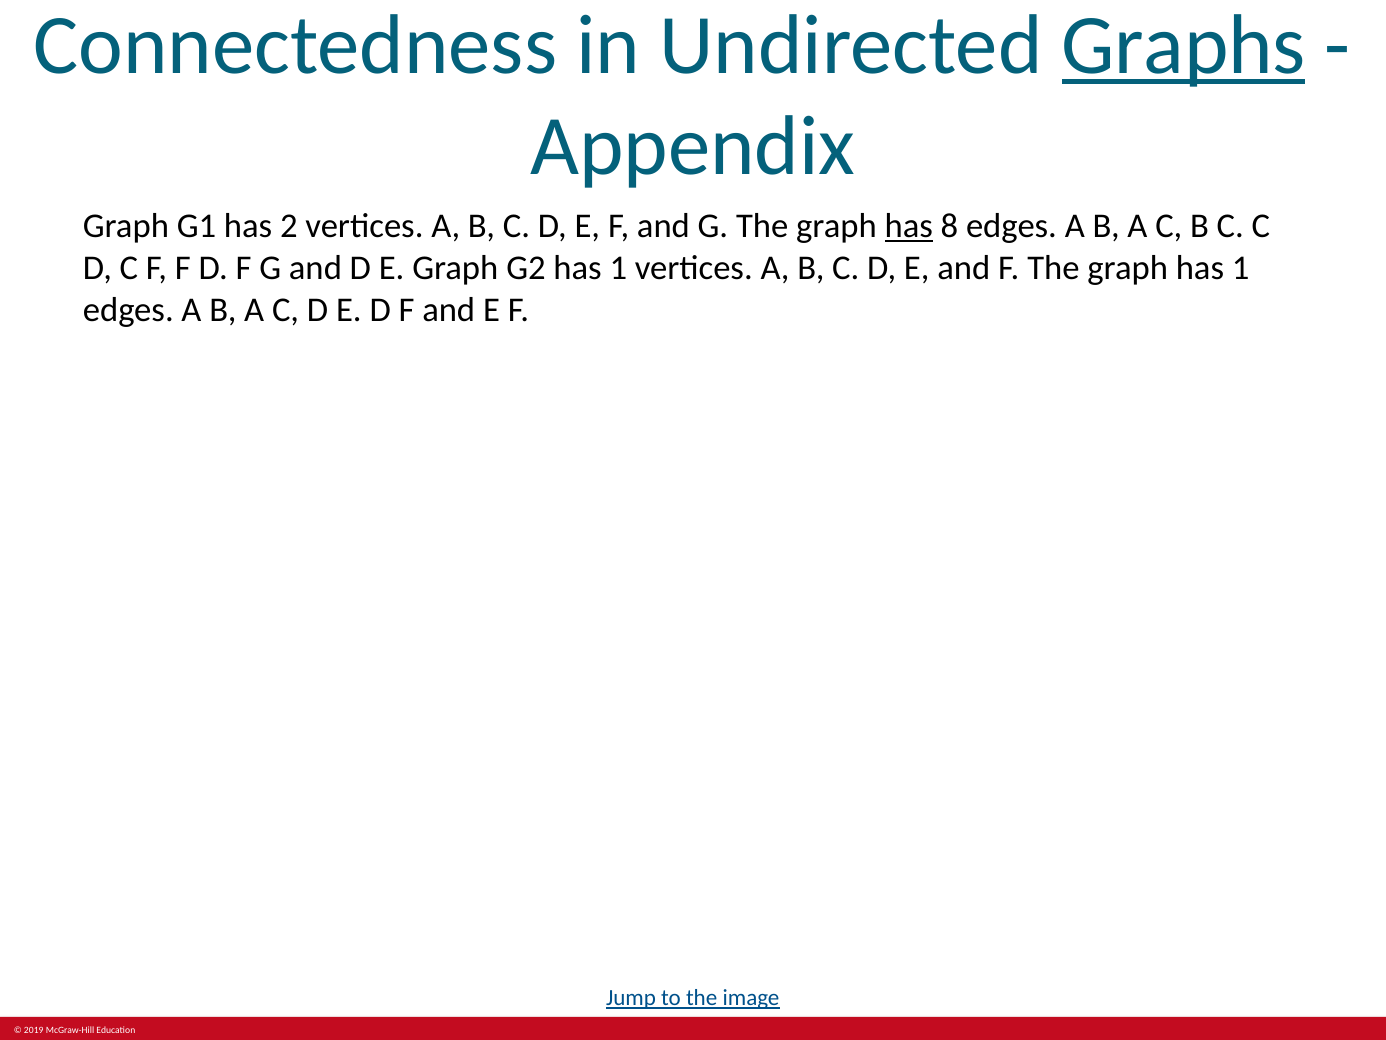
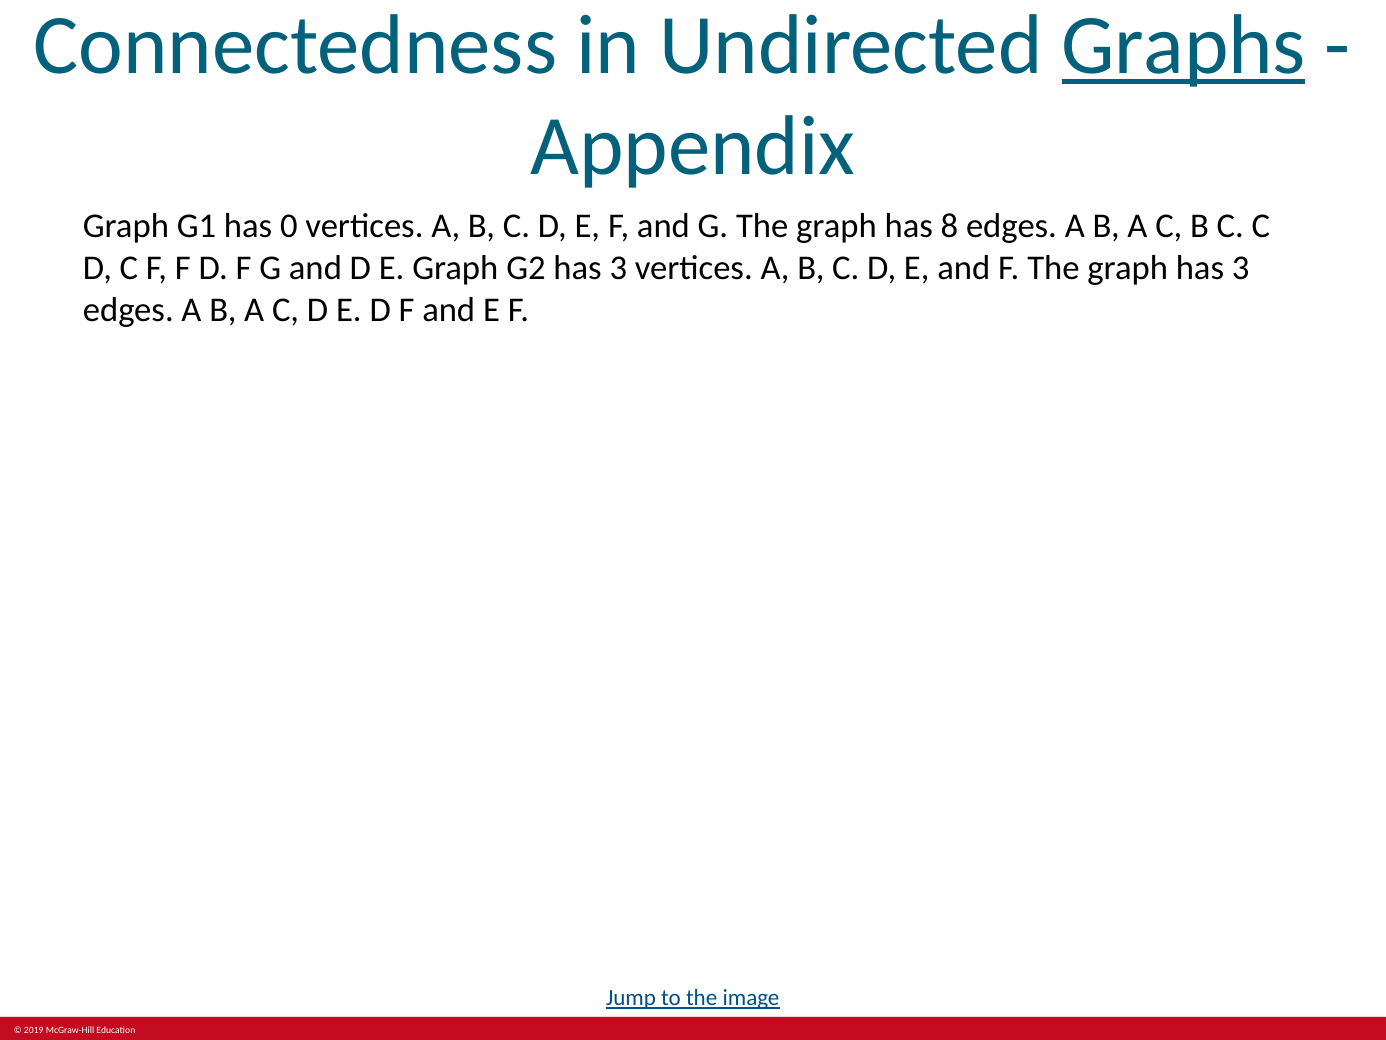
2: 2 -> 0 (289, 226)
has underline: present -> none (909, 226)
G2 has 1: 1 -> 3 (618, 268)
graph has 1: 1 -> 3 (1241, 268)
